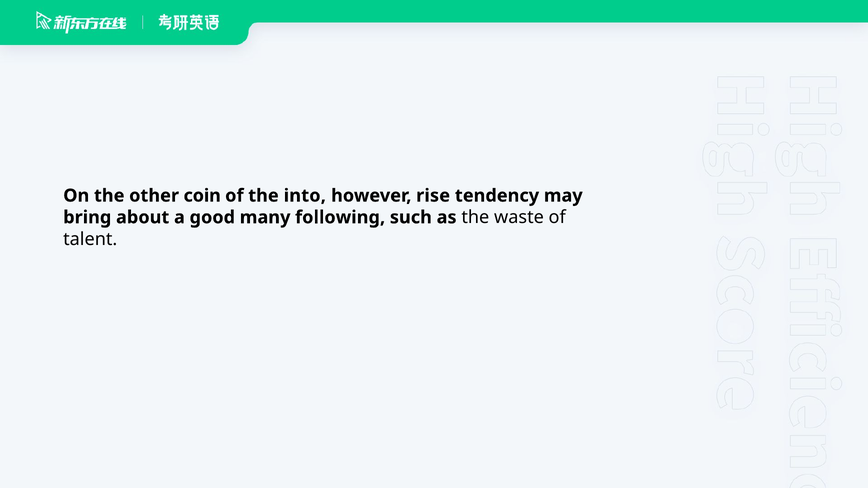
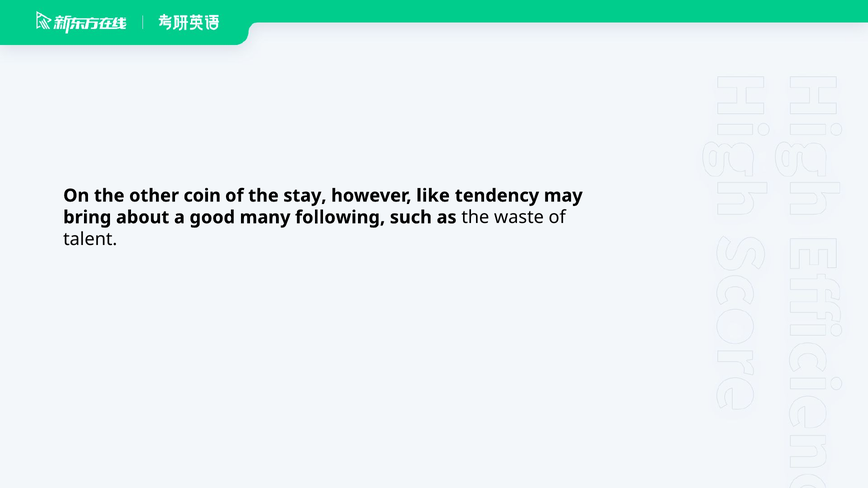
into: into -> stay (305, 196)
rise: rise -> like (433, 196)
